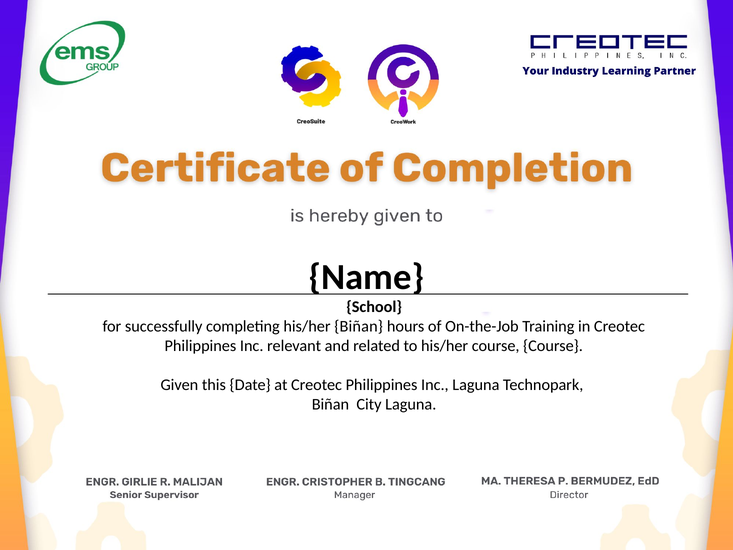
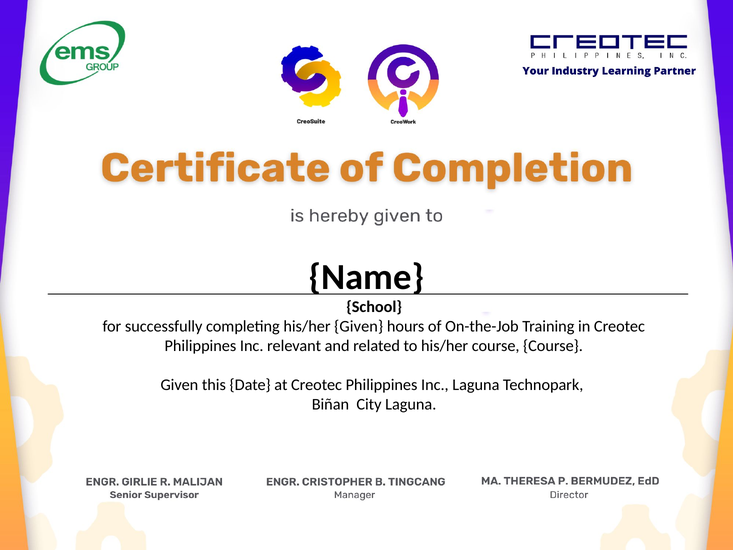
his/her Biñan: Biñan -> Given (359, 326)
